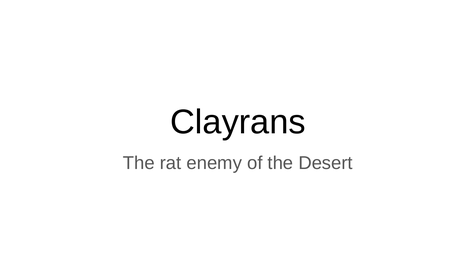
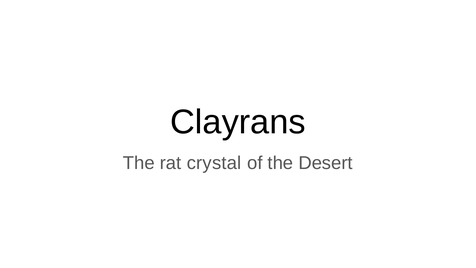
enemy: enemy -> crystal (214, 163)
